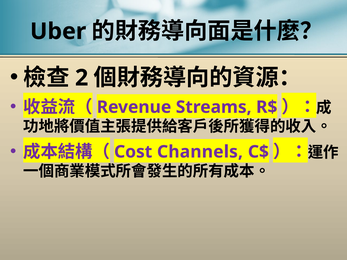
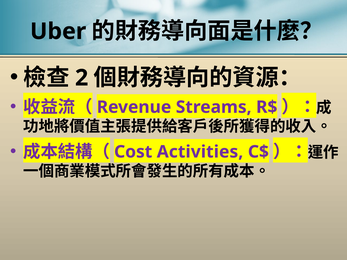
Channels: Channels -> Activities (200, 152)
